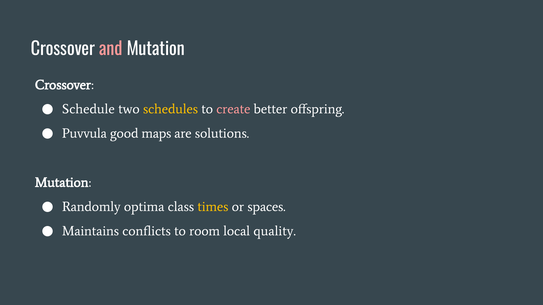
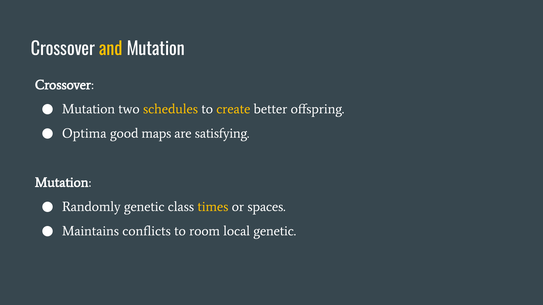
and colour: pink -> yellow (111, 49)
Schedule: Schedule -> Mutation (88, 109)
create colour: pink -> yellow (233, 109)
Puvvula: Puvvula -> Optima (84, 134)
solutions: solutions -> satisfying (222, 134)
Randomly optima: optima -> genetic (144, 207)
local quality: quality -> genetic (275, 231)
